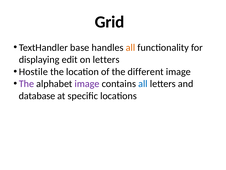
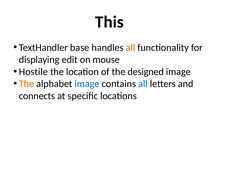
Grid: Grid -> This (109, 22)
on letters: letters -> mouse (106, 59)
different: different -> designed (146, 72)
The colour: purple -> orange (26, 84)
image colour: purple -> blue (87, 84)
database: database -> connects (37, 96)
